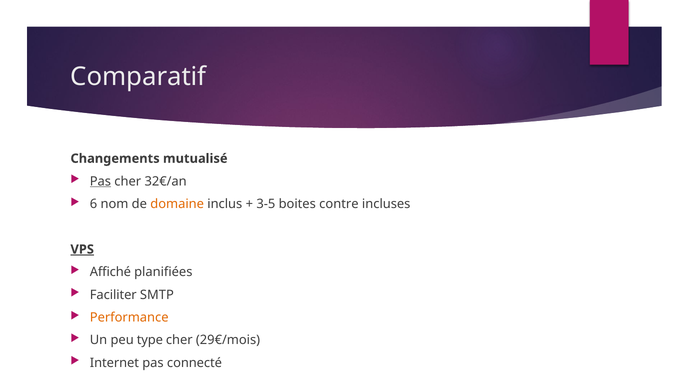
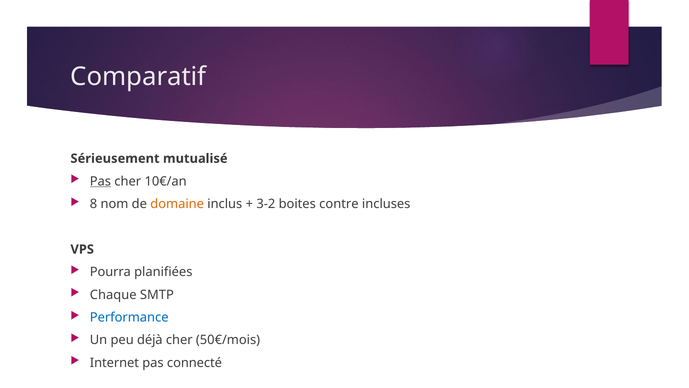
Changements: Changements -> Sérieusement (115, 158)
32€/an: 32€/an -> 10€/an (166, 181)
6: 6 -> 8 (94, 204)
3-5: 3-5 -> 3-2 (266, 204)
VPS underline: present -> none (82, 249)
Affiché: Affiché -> Pourra (110, 272)
Faciliter: Faciliter -> Chaque (113, 294)
Performance colour: orange -> blue (129, 317)
type: type -> déjà (150, 340)
29€/mois: 29€/mois -> 50€/mois (228, 340)
